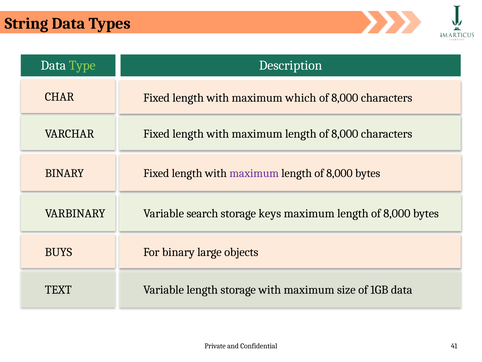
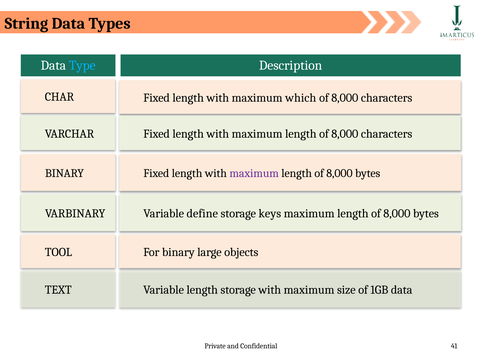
Type colour: light green -> light blue (82, 65)
search: search -> define (202, 213)
BUYS: BUYS -> TOOL (58, 252)
